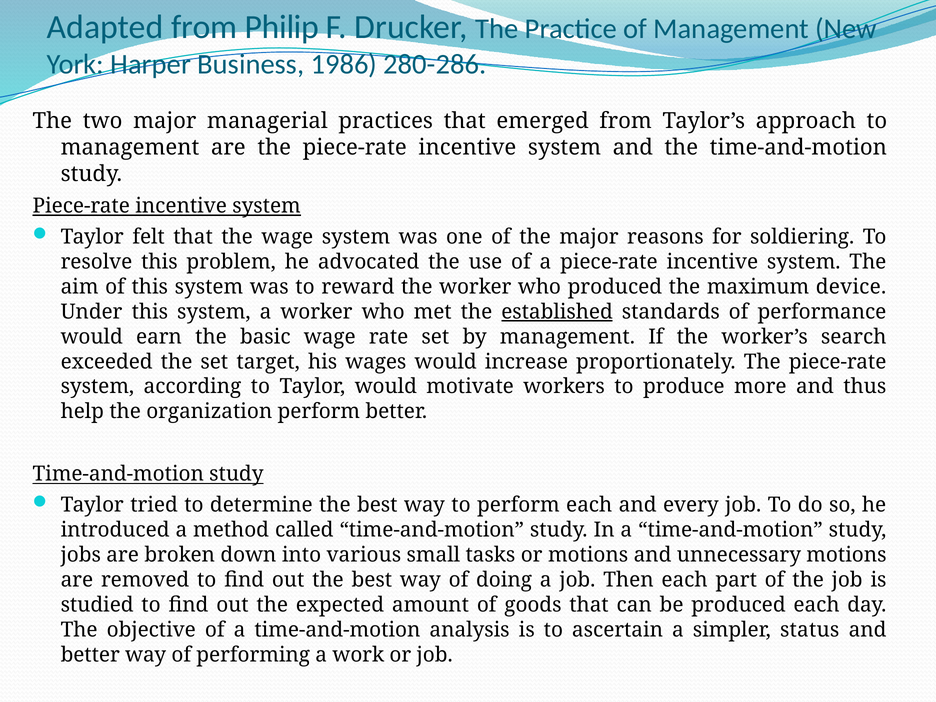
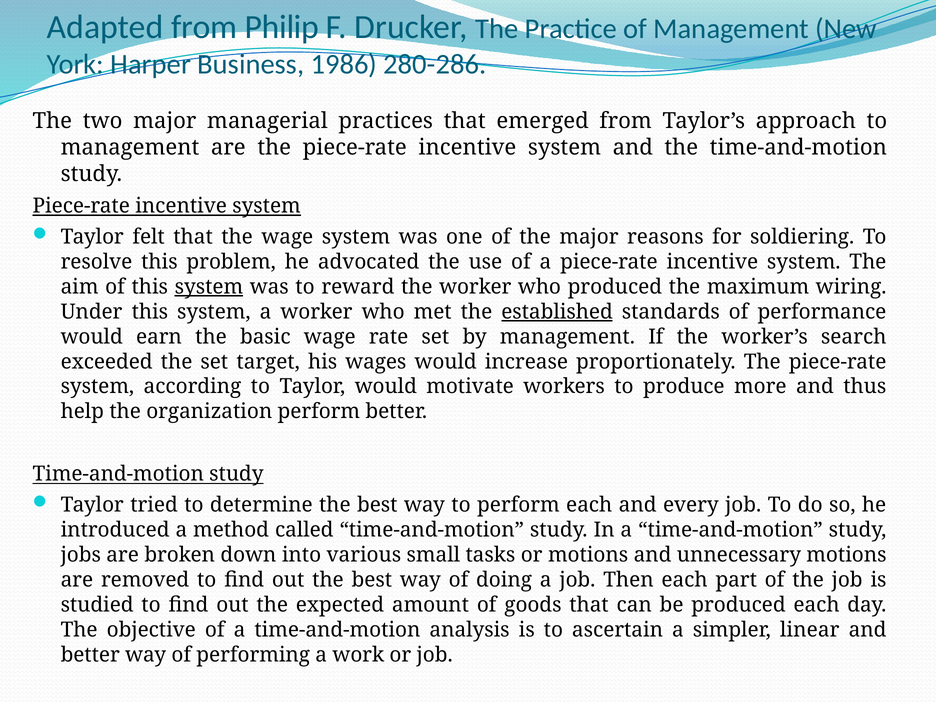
system underline: none -> present (209, 287)
device: device -> wiring (851, 287)
status: status -> linear (810, 630)
